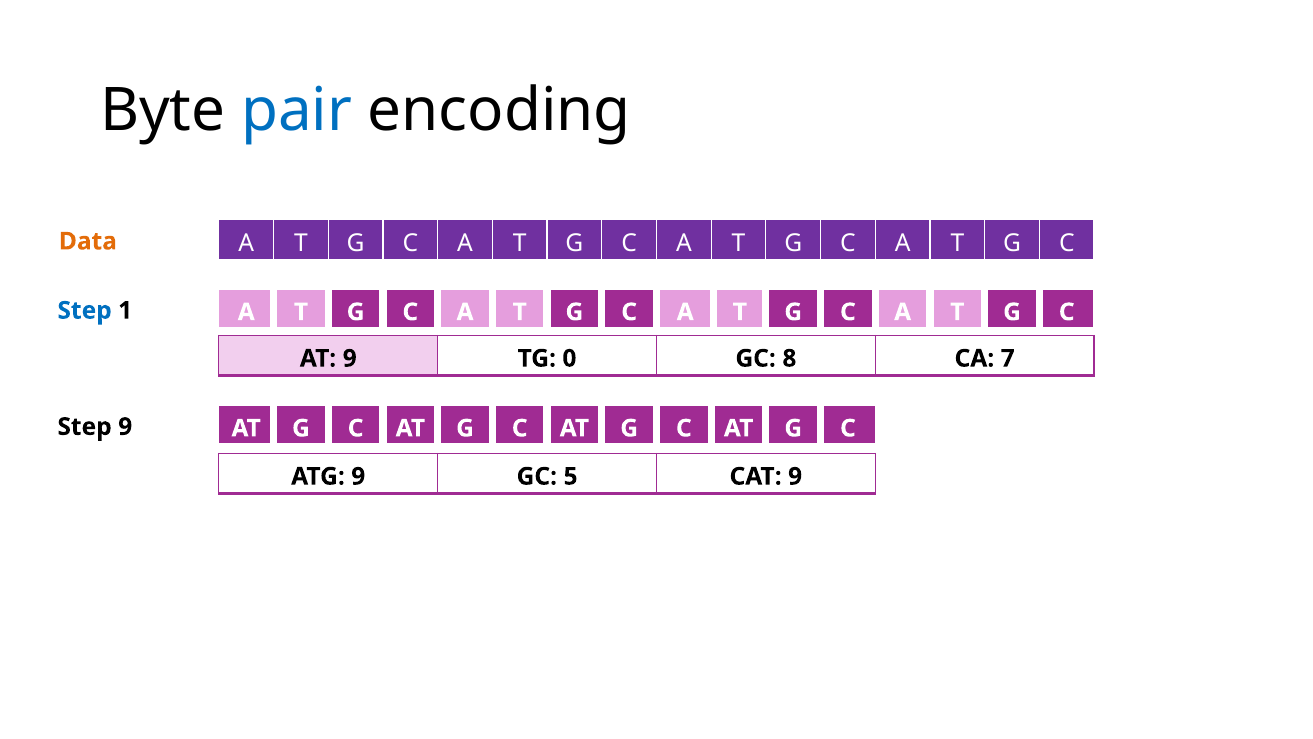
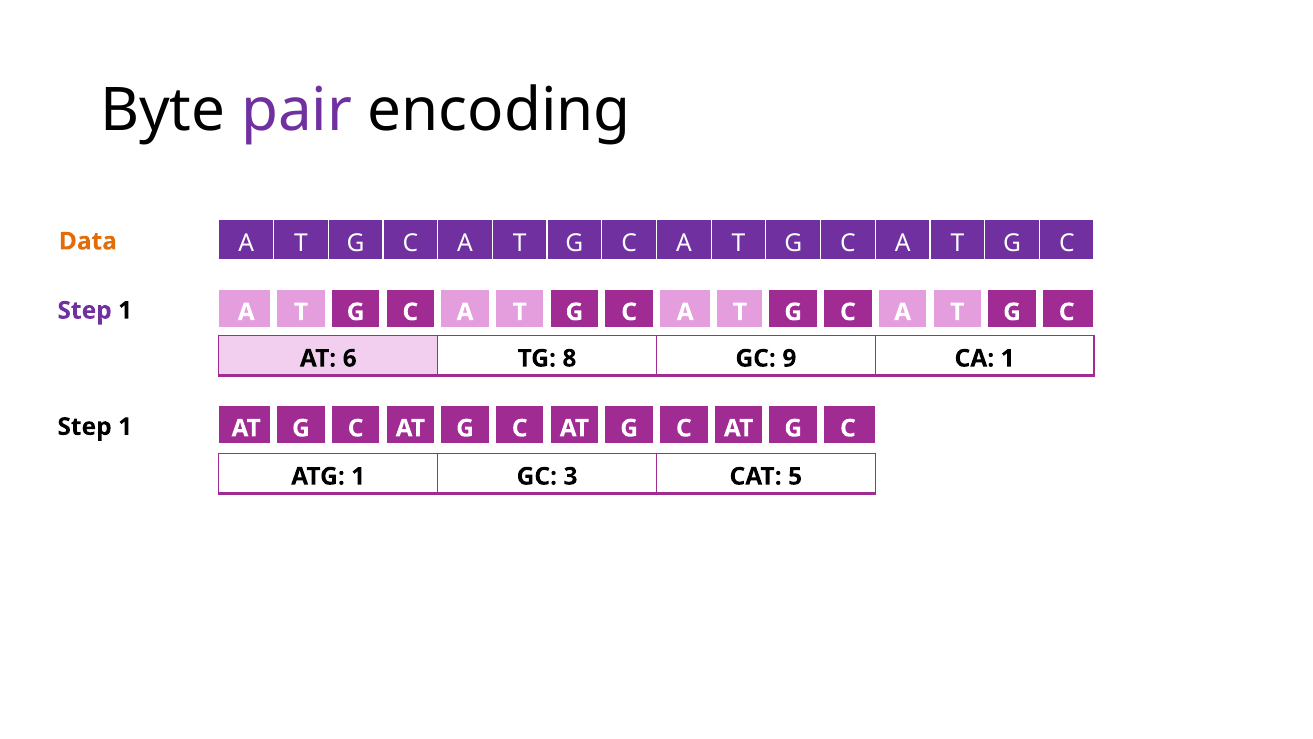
pair colour: blue -> purple (297, 110)
Step colour: blue -> purple (85, 310)
AT 9: 9 -> 6 (350, 358)
0: 0 -> 8 (569, 358)
8: 8 -> 9 (789, 358)
CA 7: 7 -> 1 (1008, 358)
9: 9 -> 1 (125, 427)
ATG 9: 9 -> 1 (358, 476)
5: 5 -> 3 (571, 476)
CAT 9: 9 -> 5 (795, 476)
